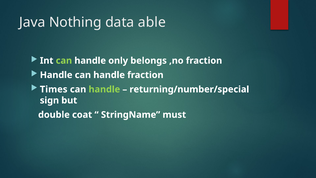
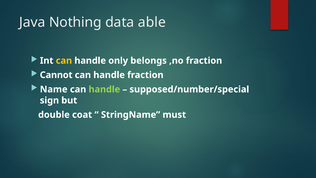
can colour: light green -> yellow (64, 61)
Handle: Handle -> Cannot (56, 75)
Times: Times -> Name (54, 89)
returning/number/special: returning/number/special -> supposed/number/special (189, 89)
